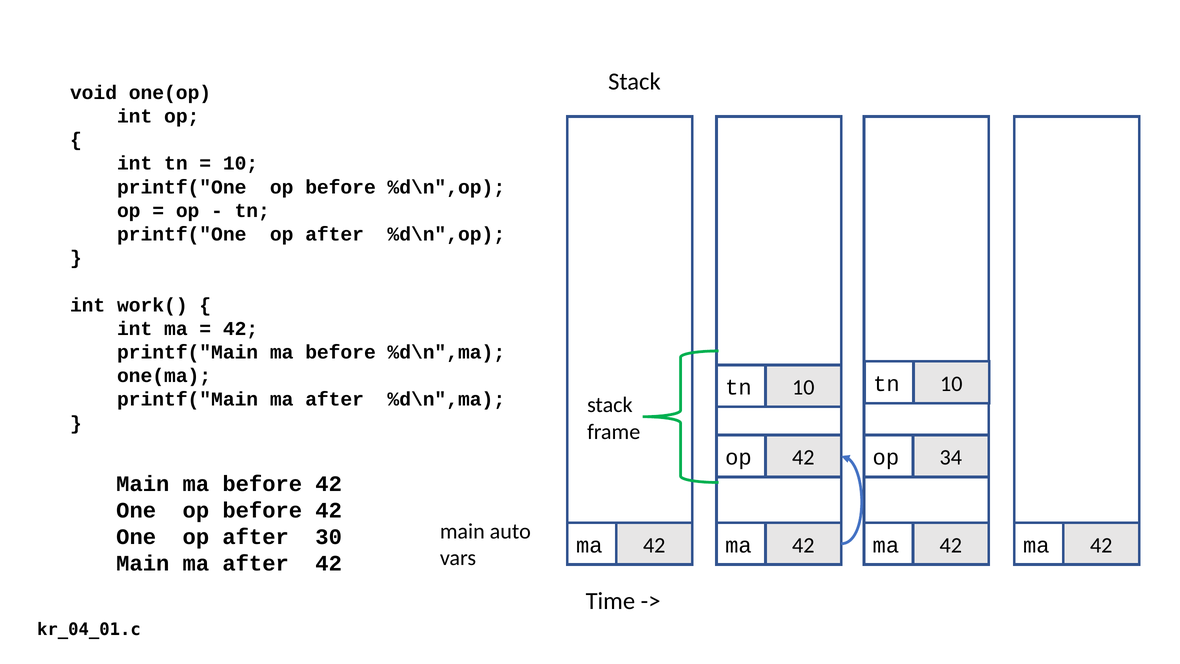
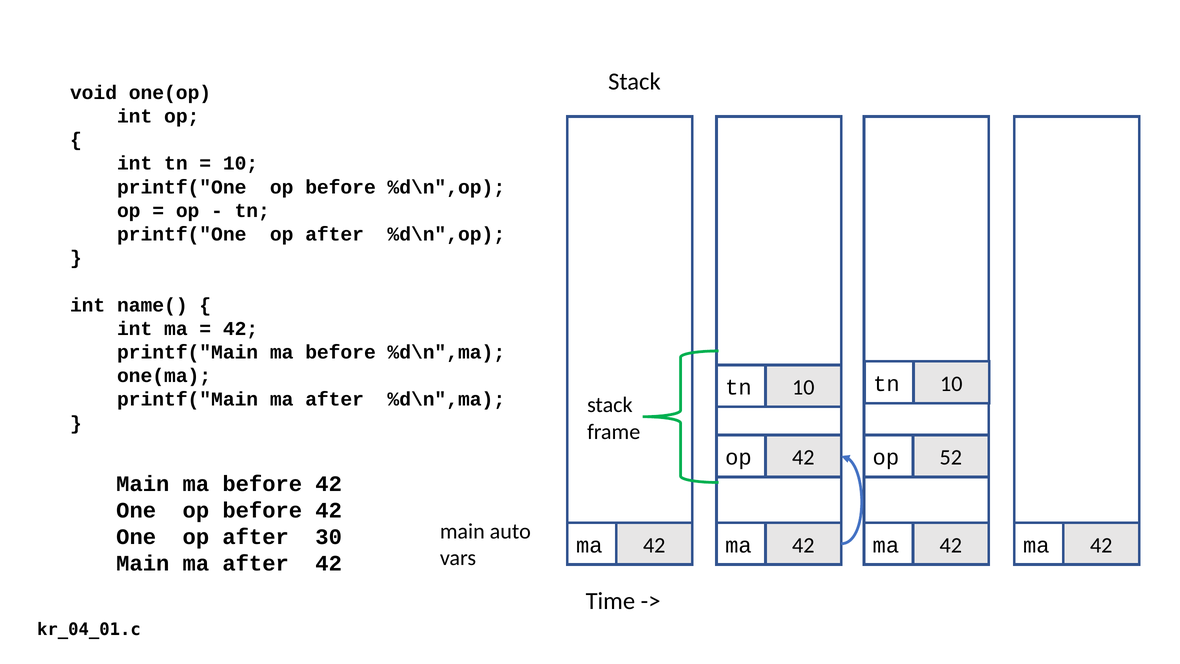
work(: work( -> name( (152, 305)
34: 34 -> 52 (951, 457)
